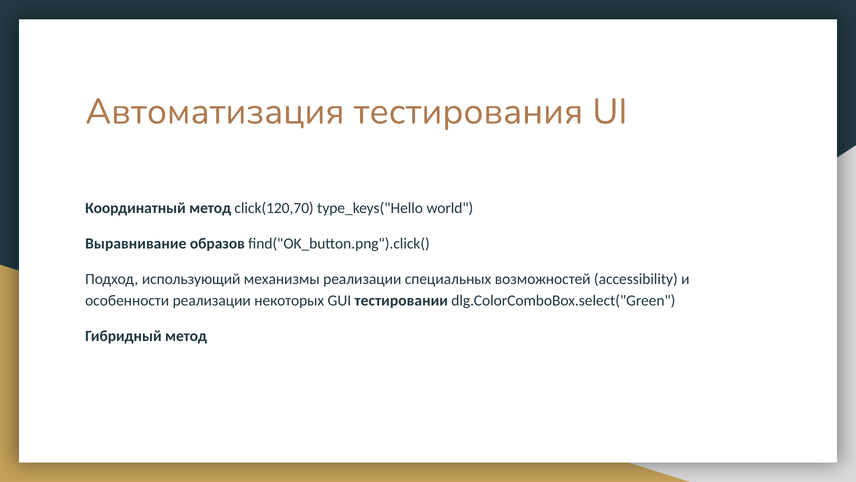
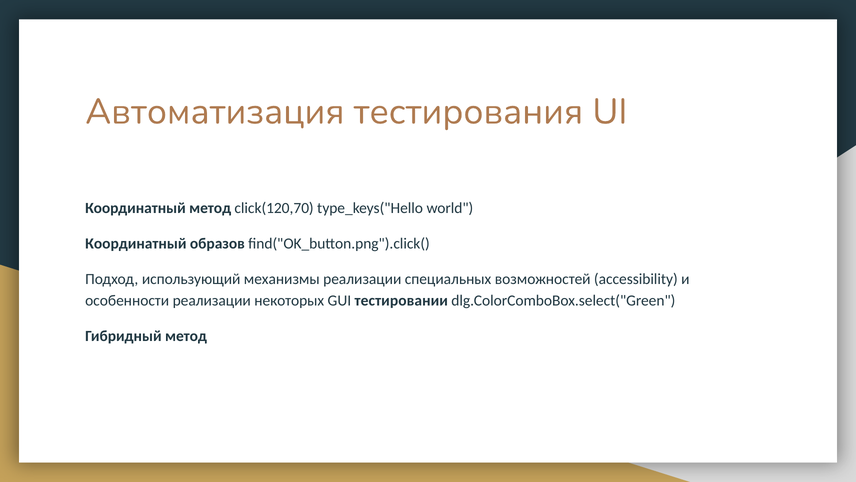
Выравнивание: Выравнивание -> Координатный (136, 243)
